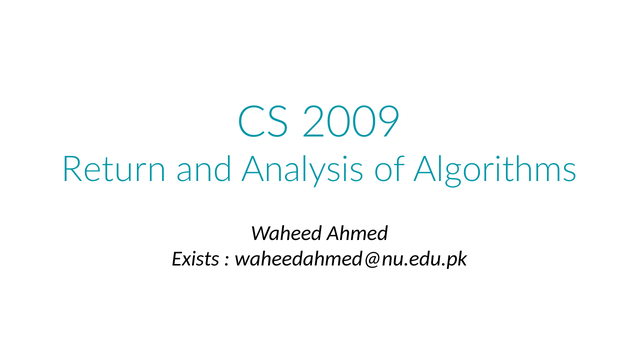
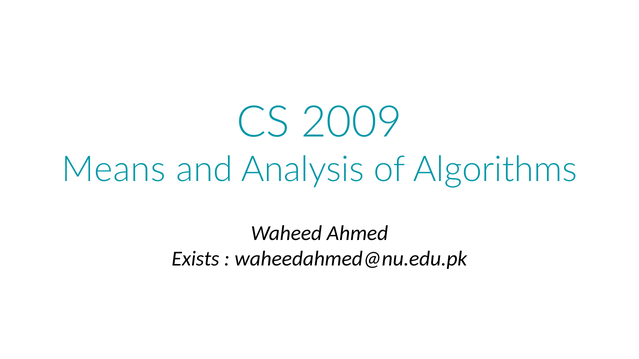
Return: Return -> Means (114, 170)
